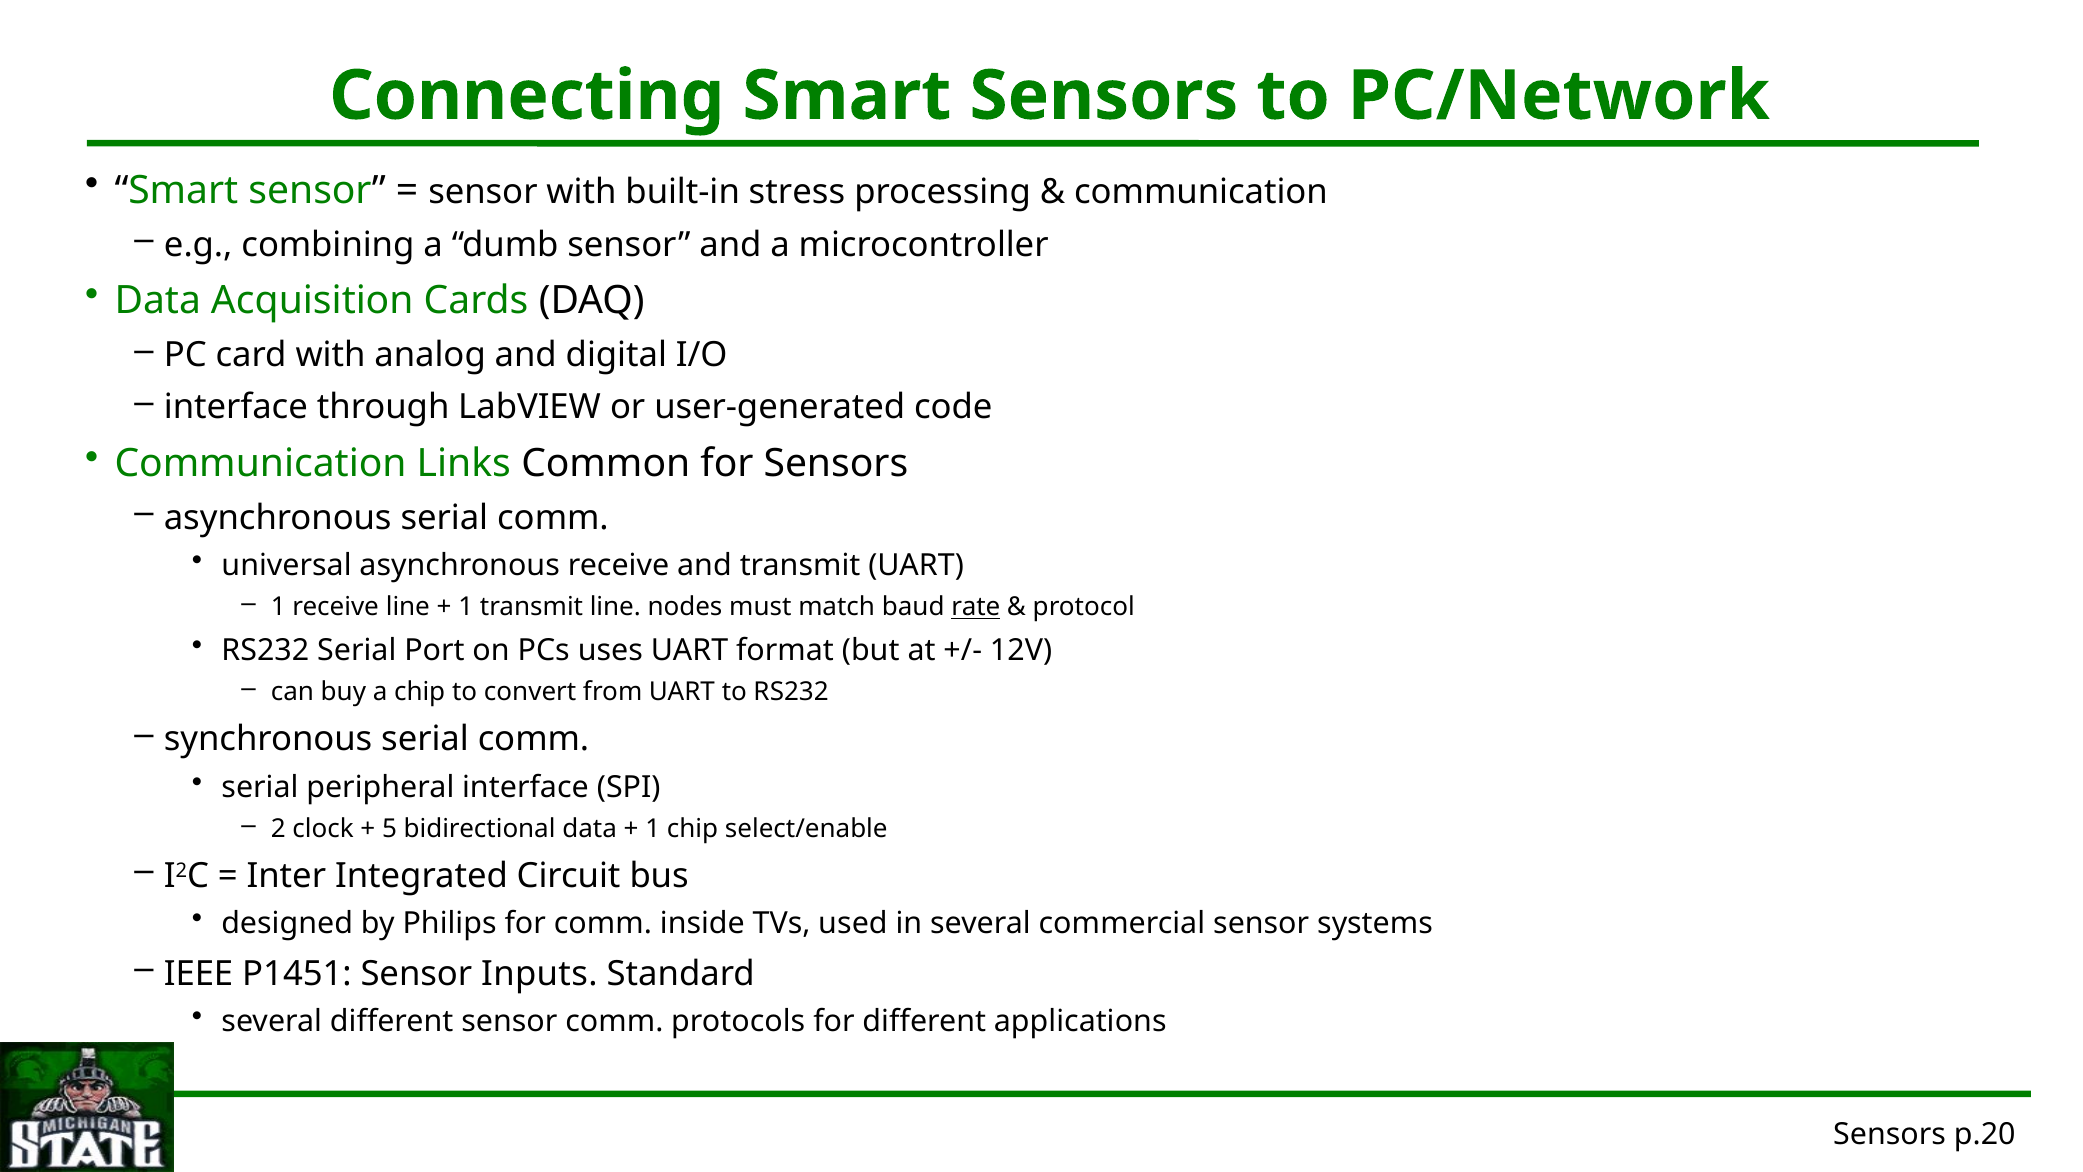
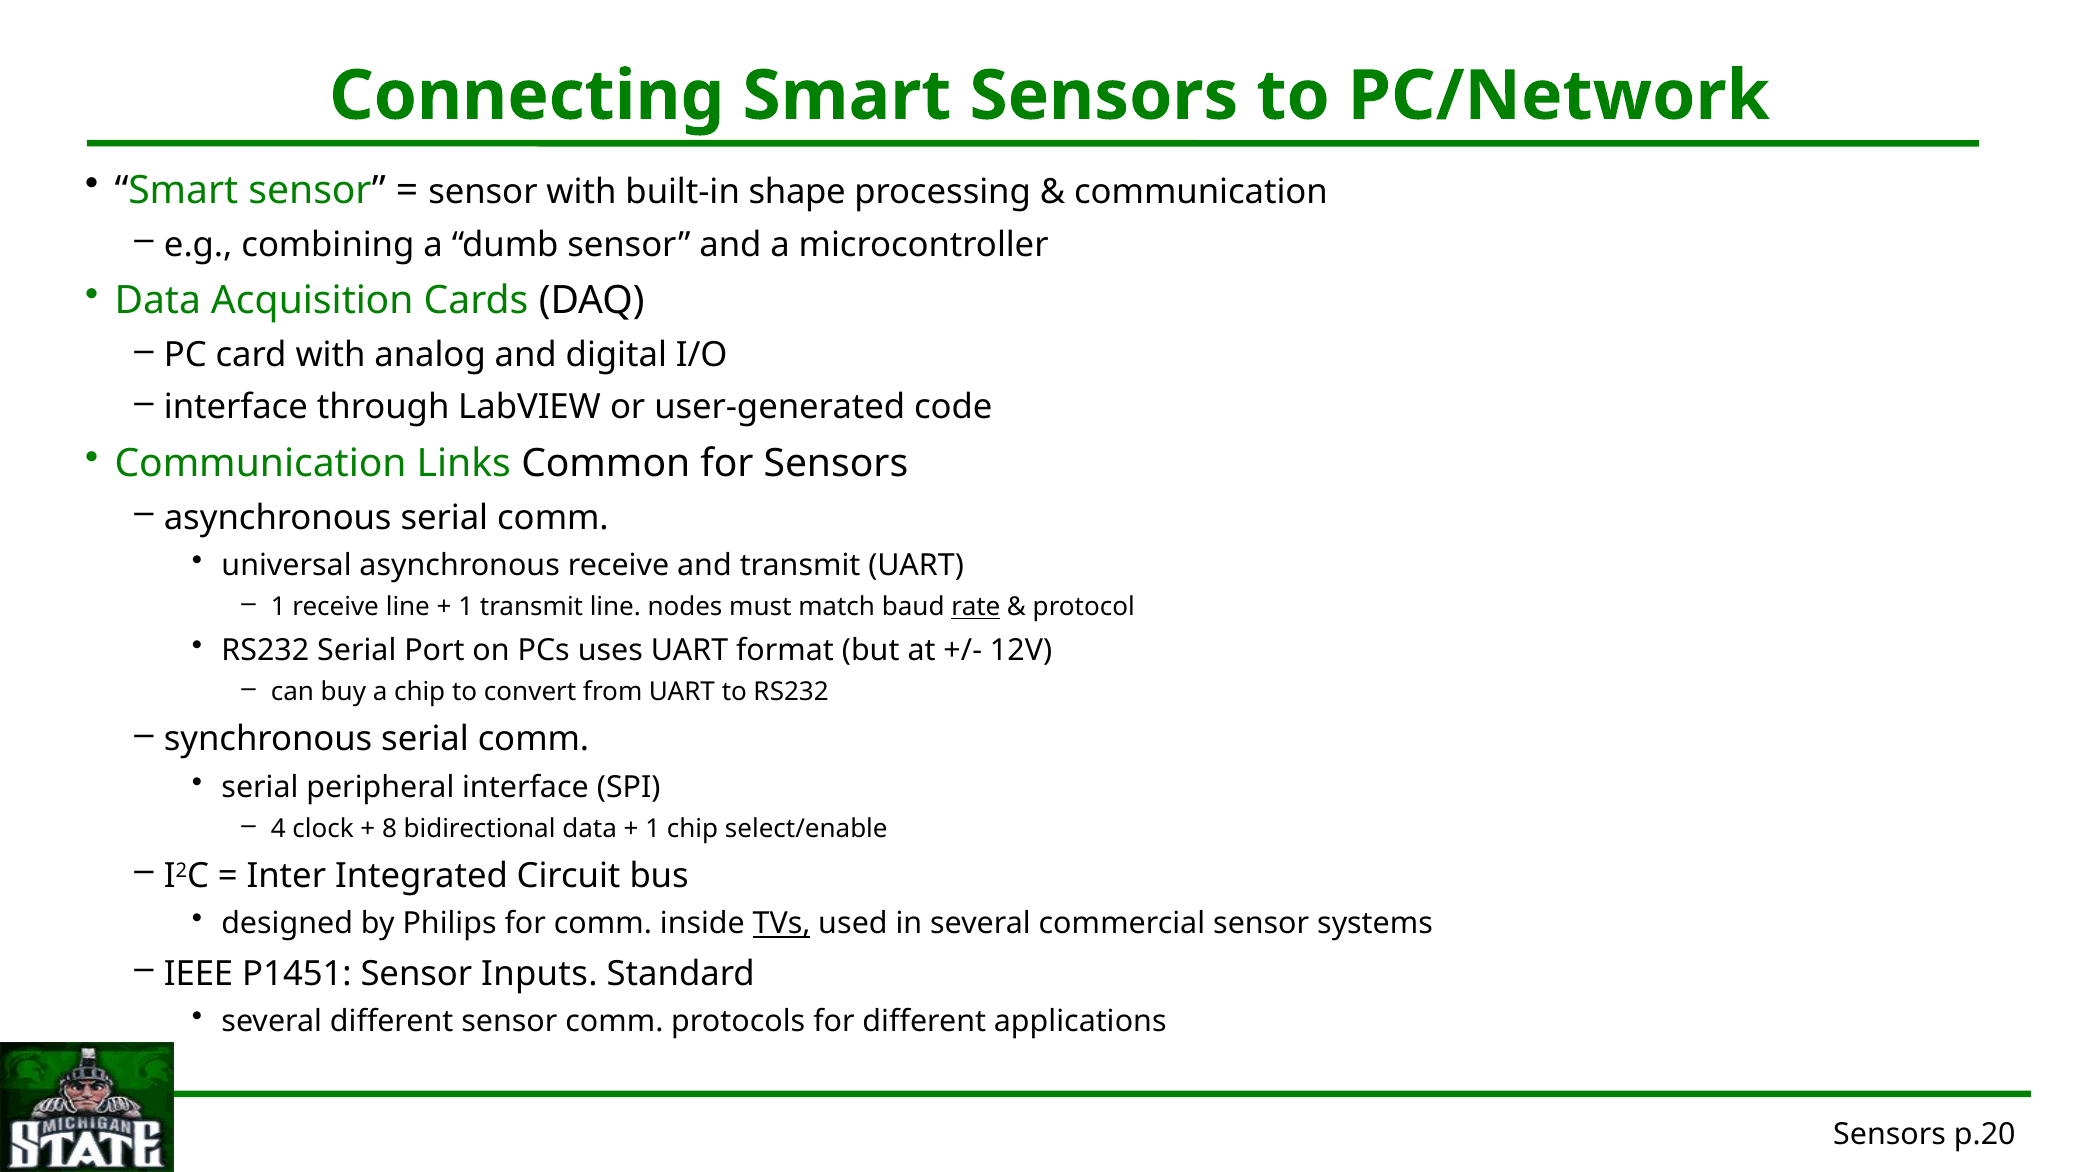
stress: stress -> shape (797, 192)
2: 2 -> 4 (278, 828)
5: 5 -> 8 (390, 828)
TVs underline: none -> present (782, 924)
